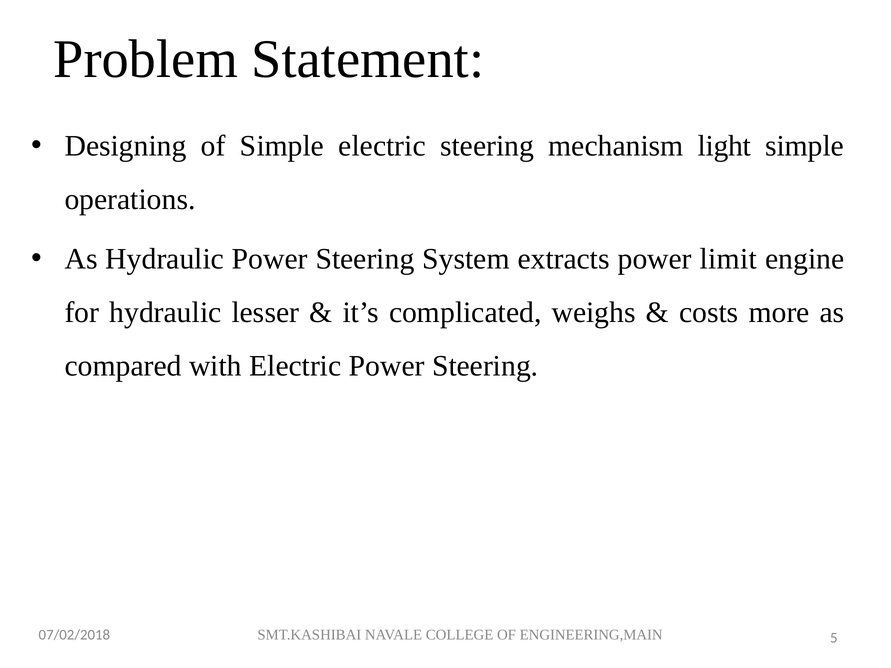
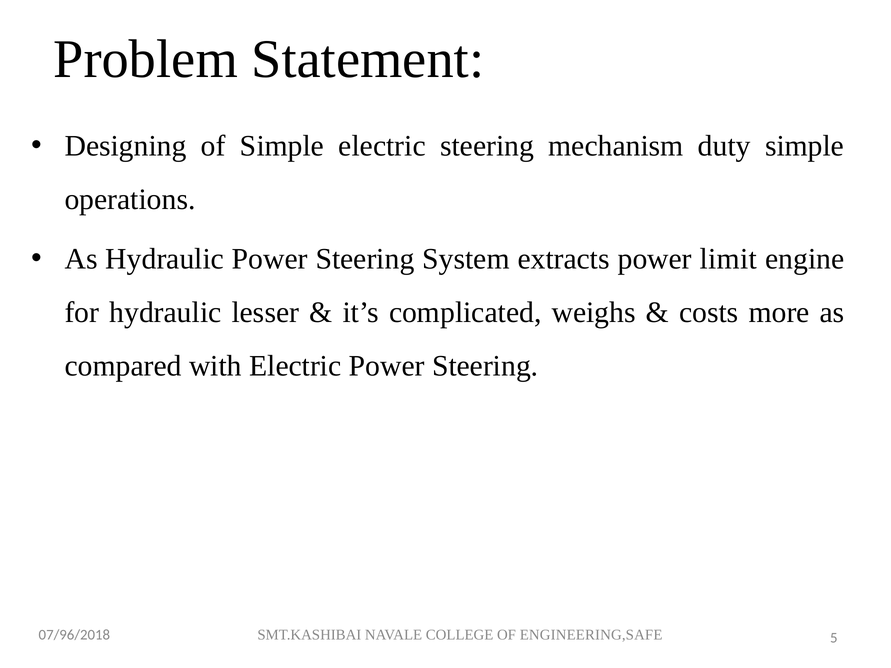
light: light -> duty (724, 146)
07/02/2018: 07/02/2018 -> 07/96/2018 (74, 635)
ENGINEERING,MAIN: ENGINEERING,MAIN -> ENGINEERING,SAFE (591, 635)
